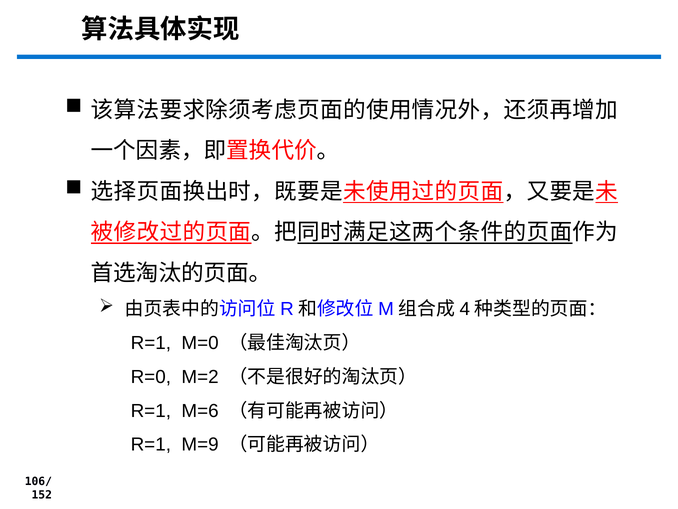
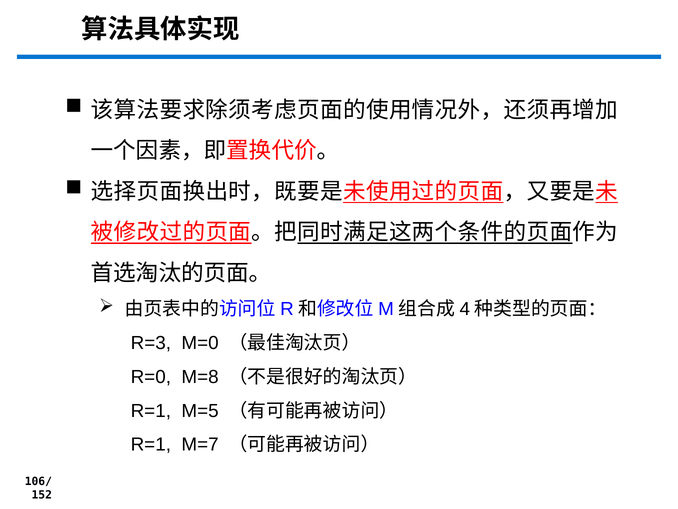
R=1: R=1 -> R=3 (151, 343)
M=2: M=2 -> M=8 (200, 376)
M=6: M=6 -> M=5 (200, 410)
M=9: M=9 -> M=7 (200, 444)
